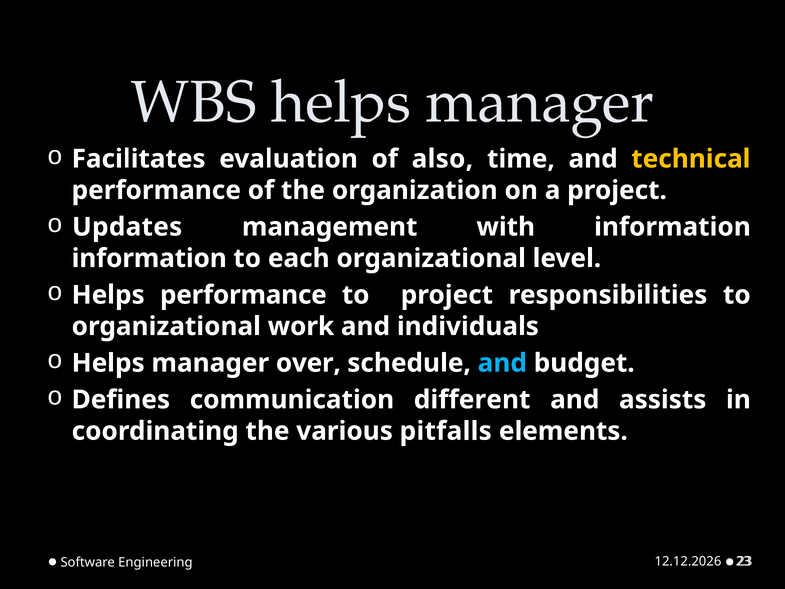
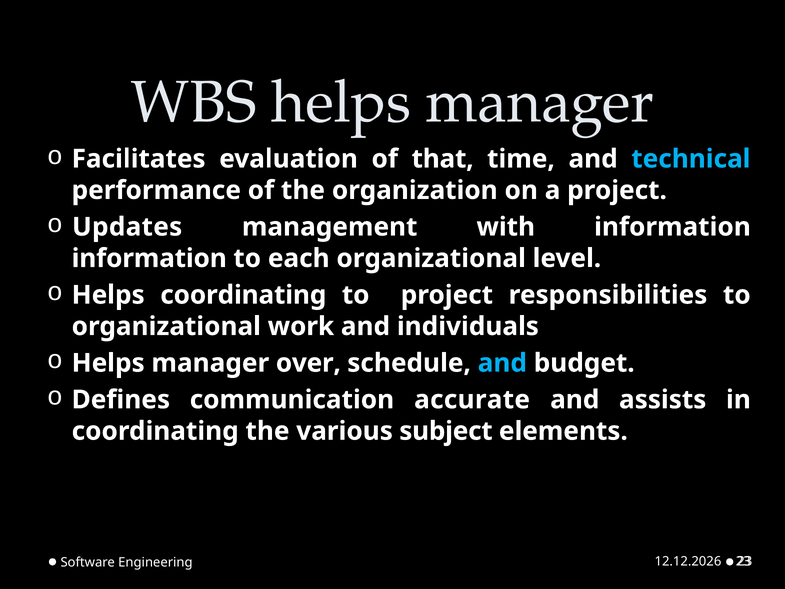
also: also -> that (443, 159)
technical colour: yellow -> light blue (691, 159)
Helps performance: performance -> coordinating (243, 295)
different: different -> accurate (472, 400)
pitfalls: pitfalls -> subject (446, 431)
